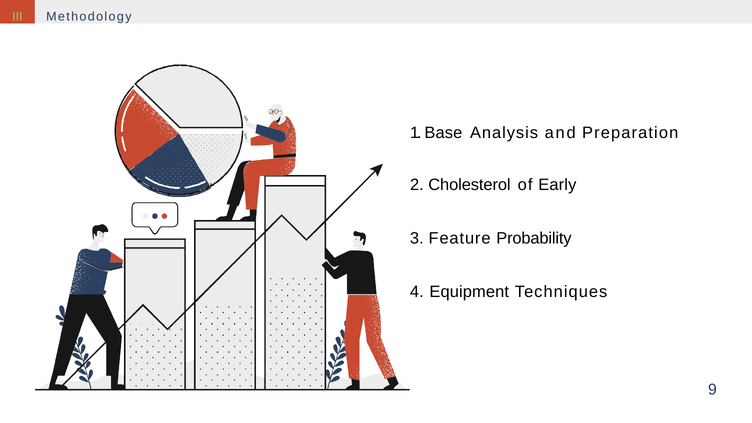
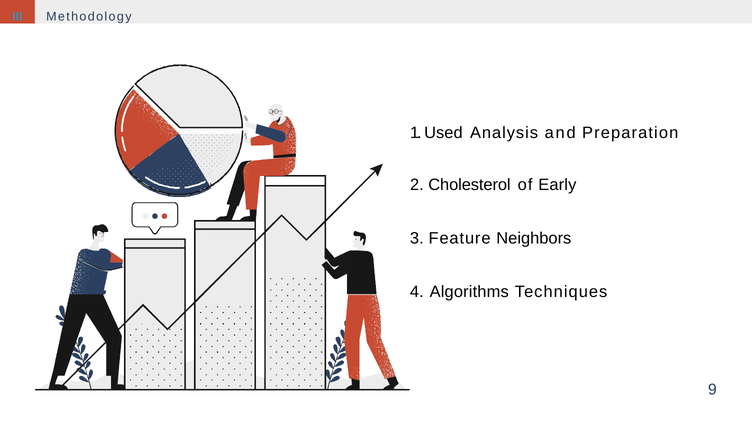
III colour: light green -> light blue (17, 17)
Base: Base -> Used (443, 133)
Probability: Probability -> Neighbors (534, 238)
Equipment: Equipment -> Algorithms (469, 292)
